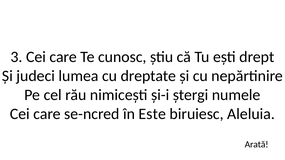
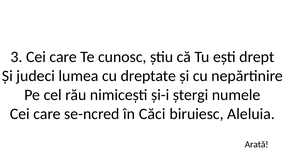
Este: Este -> Căci (152, 114)
